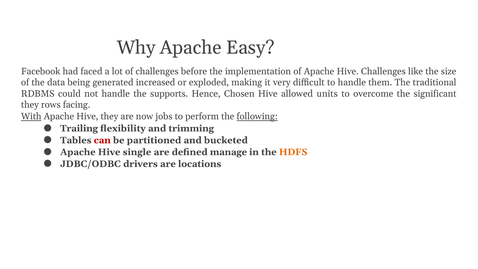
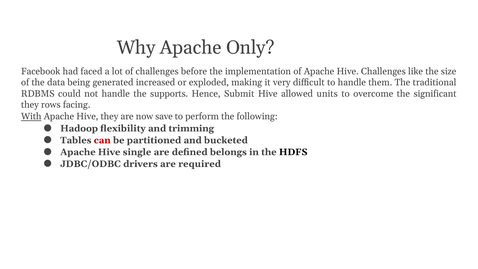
Easy: Easy -> Only (250, 48)
Chosen: Chosen -> Submit (239, 94)
jobs: jobs -> save (164, 117)
following underline: present -> none (257, 117)
Trailing: Trailing -> Hadoop (79, 128)
manage: manage -> belongs (228, 152)
HDFS colour: orange -> black (293, 152)
locations: locations -> required (200, 164)
